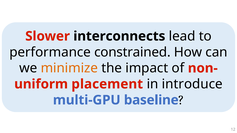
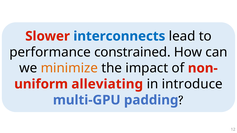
interconnects colour: black -> blue (119, 36)
placement: placement -> alleviating (107, 84)
baseline: baseline -> padding (151, 100)
